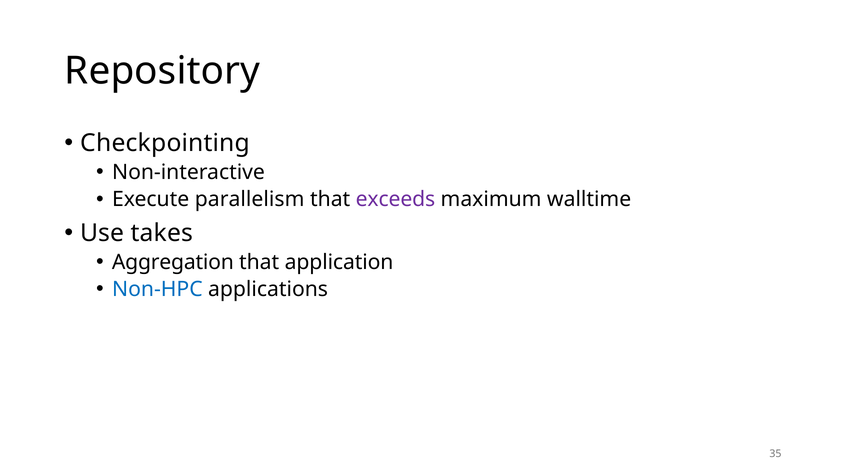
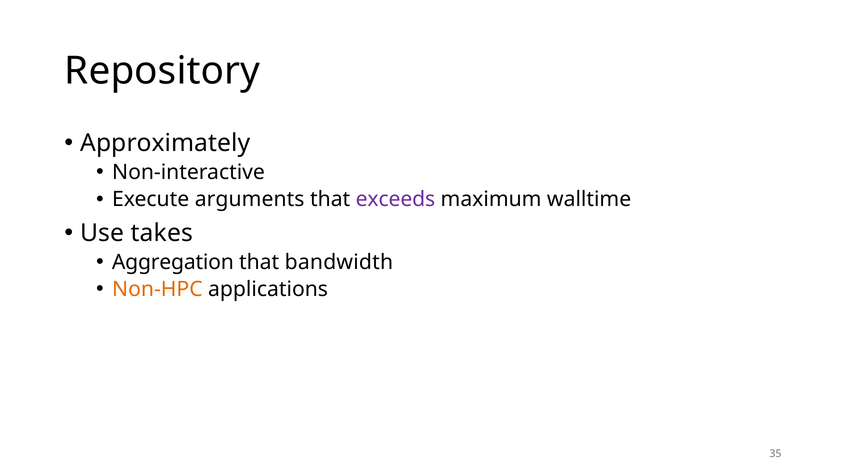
Checkpointing: Checkpointing -> Approximately (165, 143)
parallelism: parallelism -> arguments (250, 199)
application: application -> bandwidth (339, 262)
Non-HPC colour: blue -> orange (157, 289)
